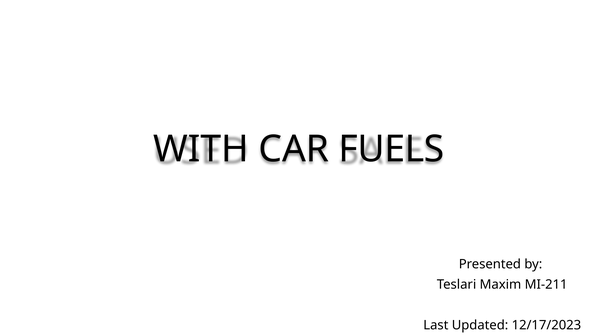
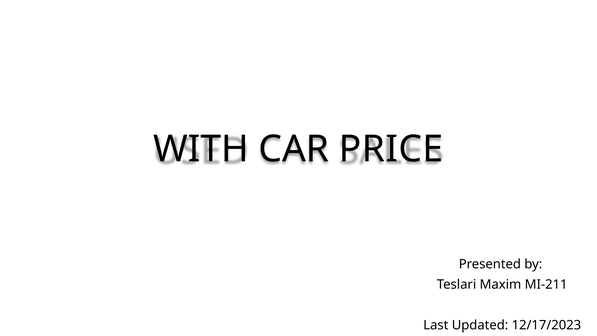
FUELS: FUELS -> PRICE (391, 149)
